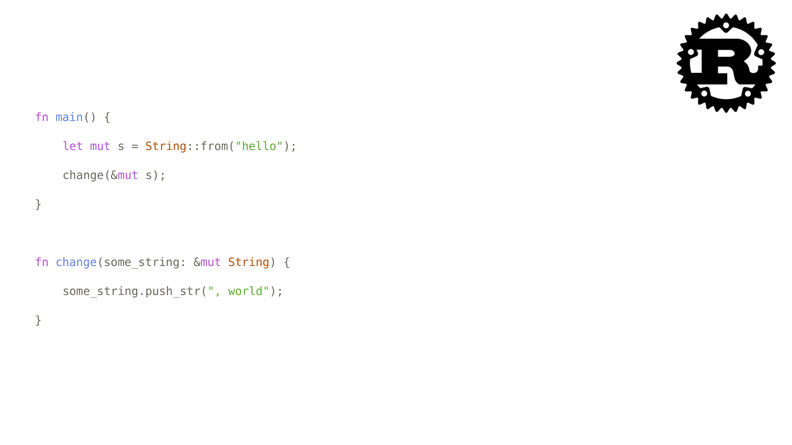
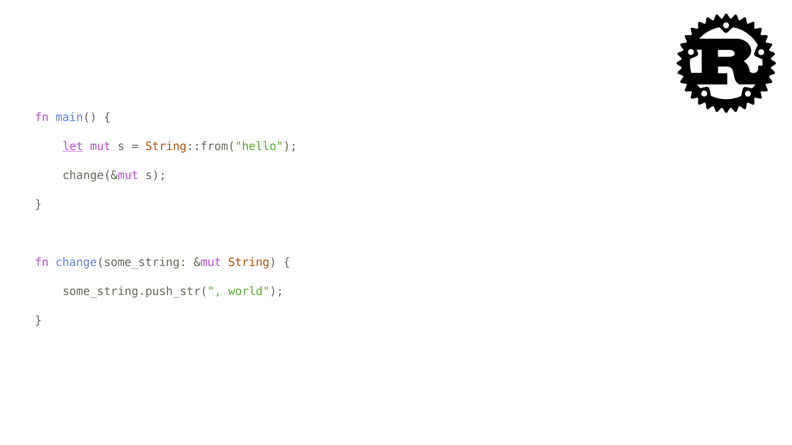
let underline: none -> present (73, 146)
